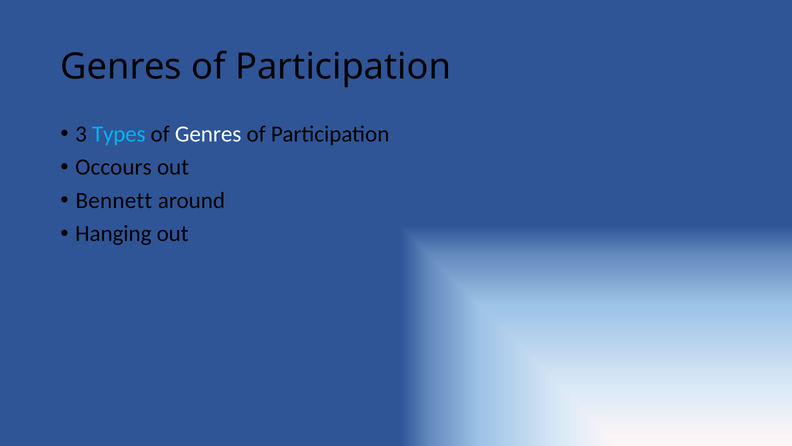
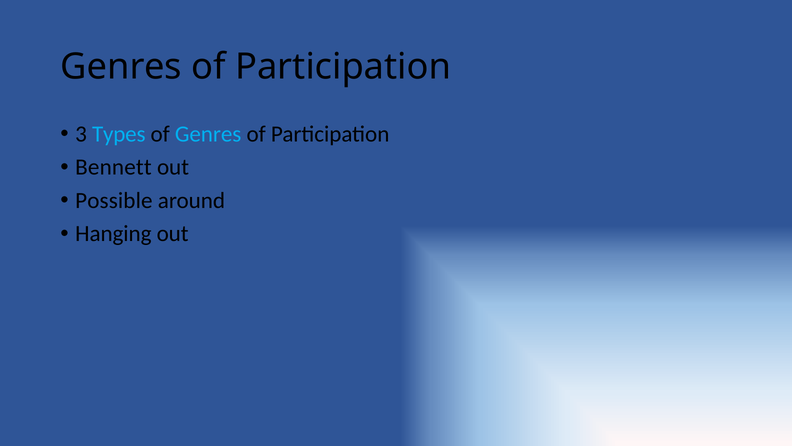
Genres colour: white -> light blue (208, 134)
Occours: Occours -> Bennett (113, 167)
Bennett: Bennett -> Possible (114, 200)
